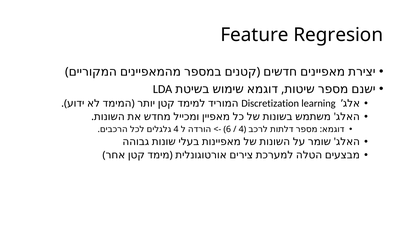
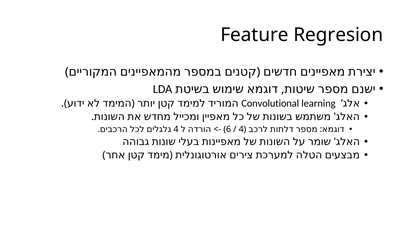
Discretization: Discretization -> Convolutional (270, 103)
